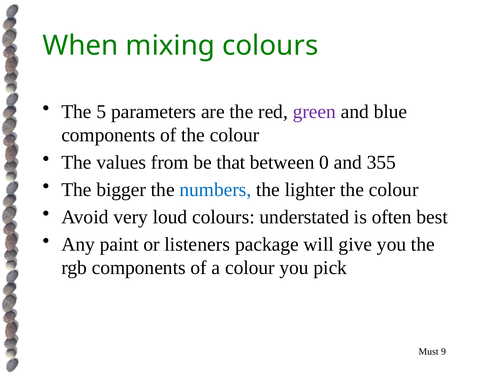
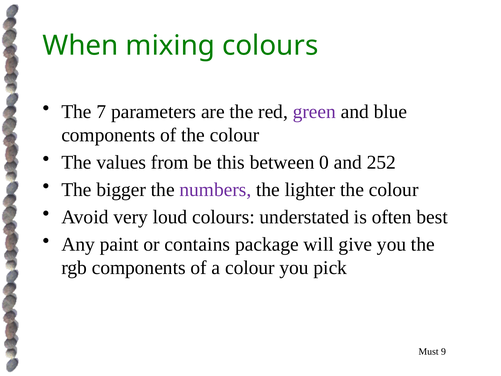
5: 5 -> 7 (101, 112)
that: that -> this (231, 162)
355: 355 -> 252 (381, 162)
numbers colour: blue -> purple (215, 190)
listeners: listeners -> contains (197, 244)
